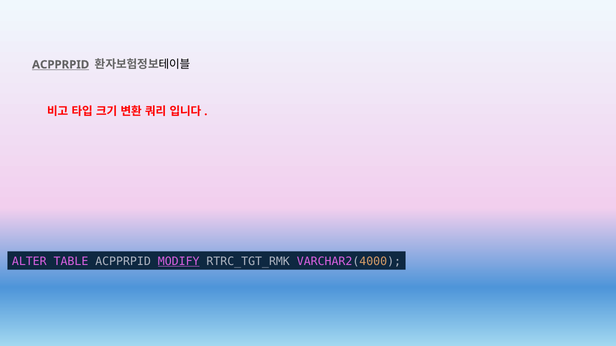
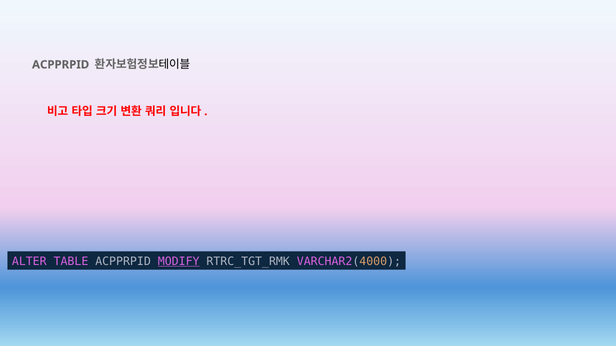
ACPPRPID underline: present -> none (61, 65)
